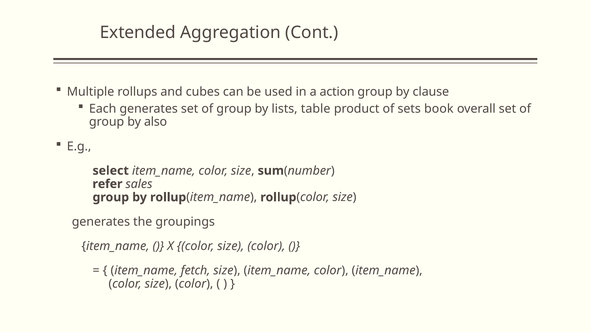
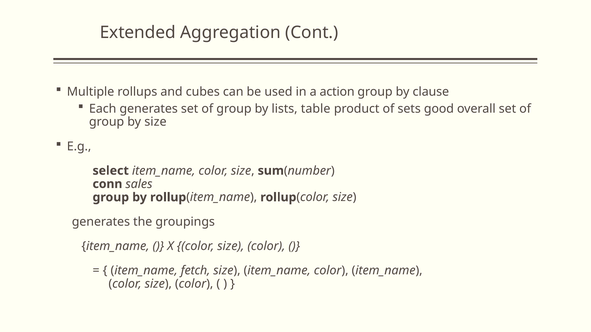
book: book -> good (439, 109)
by also: also -> size (155, 122)
refer: refer -> conn (107, 184)
